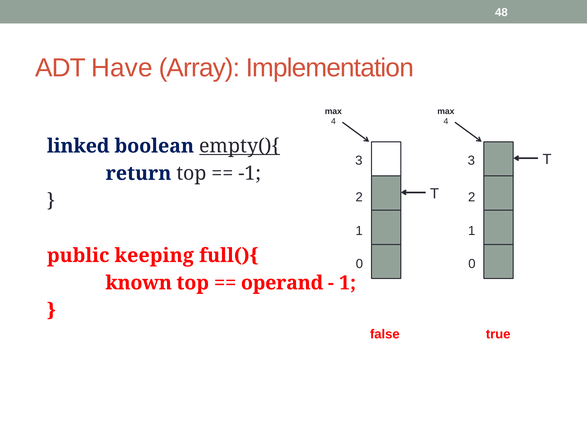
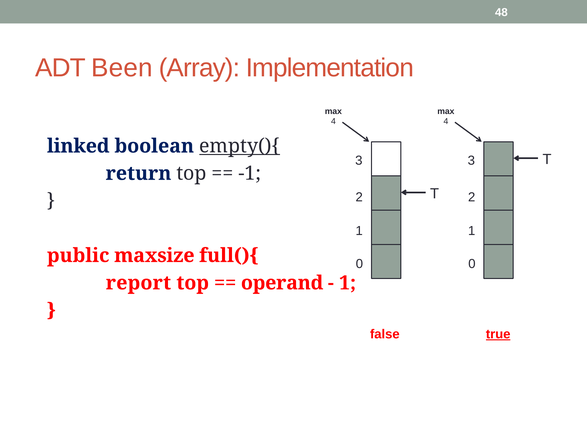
Have: Have -> Been (122, 68)
keeping: keeping -> maxsize (154, 256)
known: known -> report (138, 283)
true underline: none -> present (498, 334)
